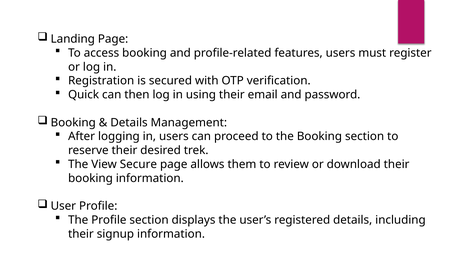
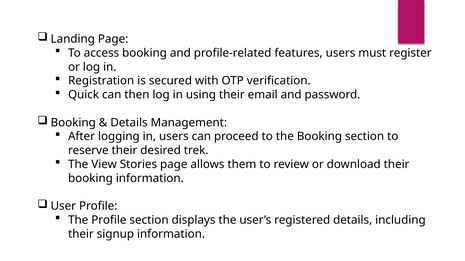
Secure: Secure -> Stories (138, 165)
